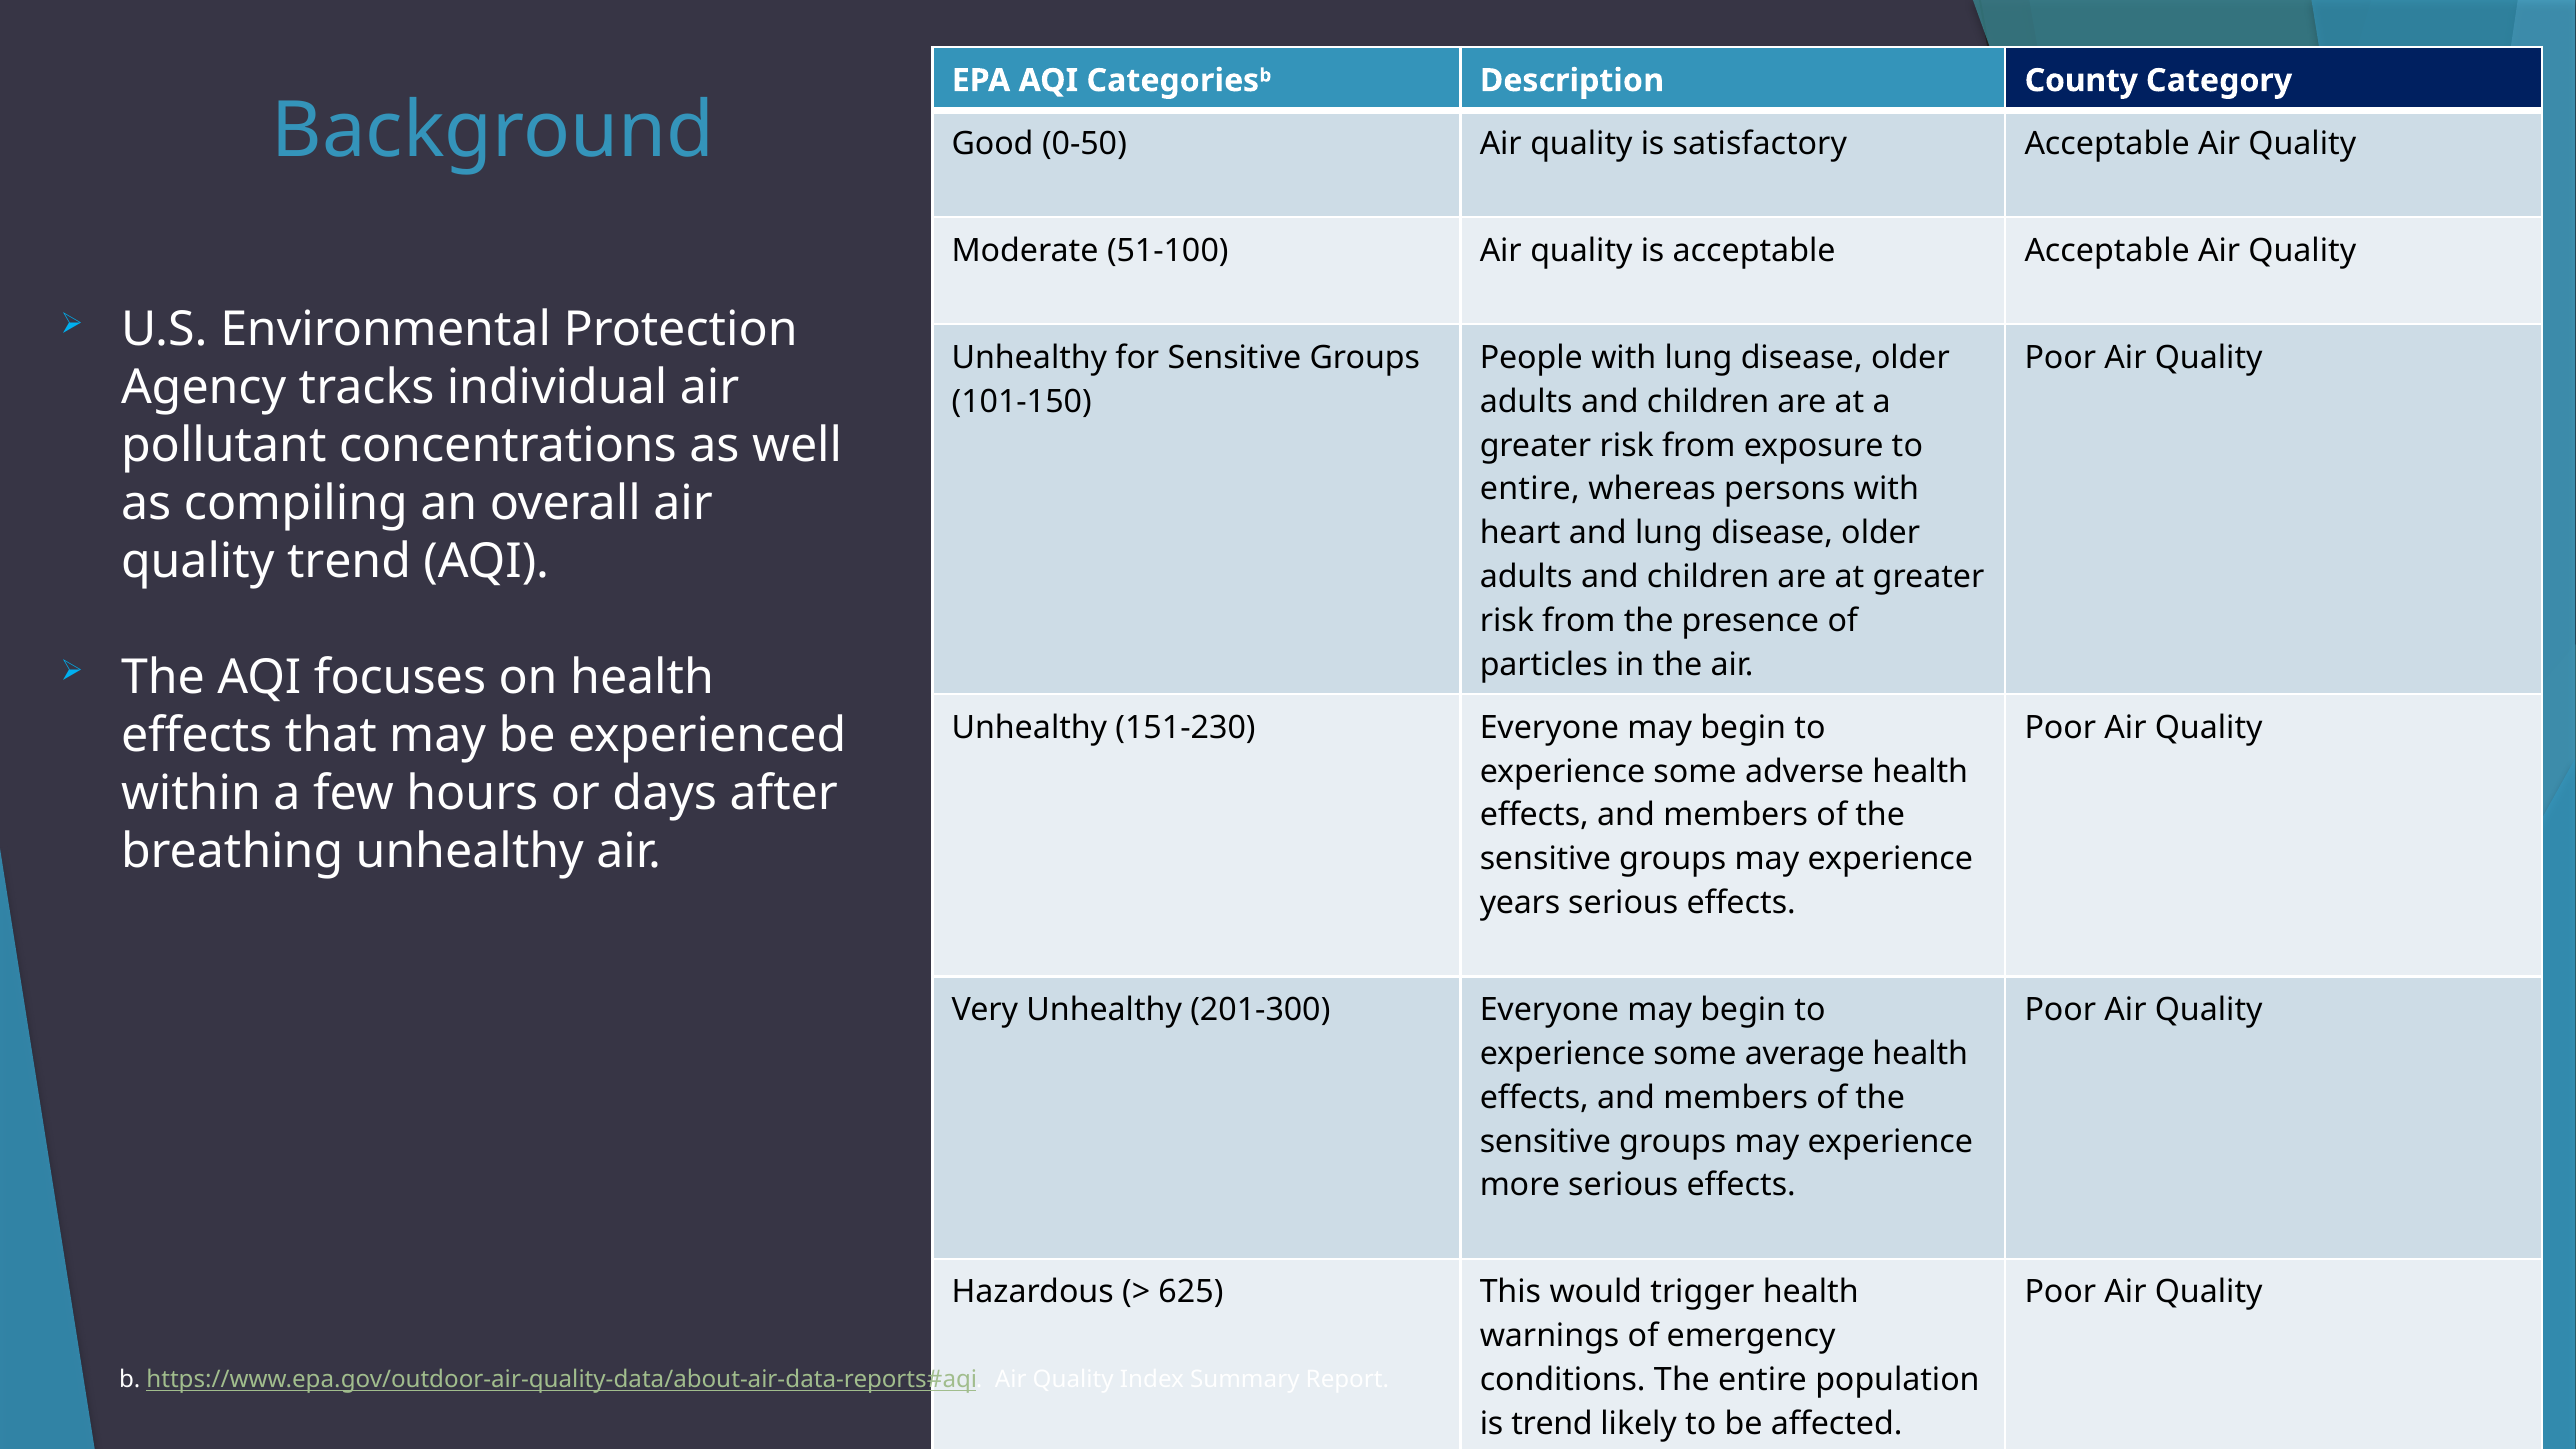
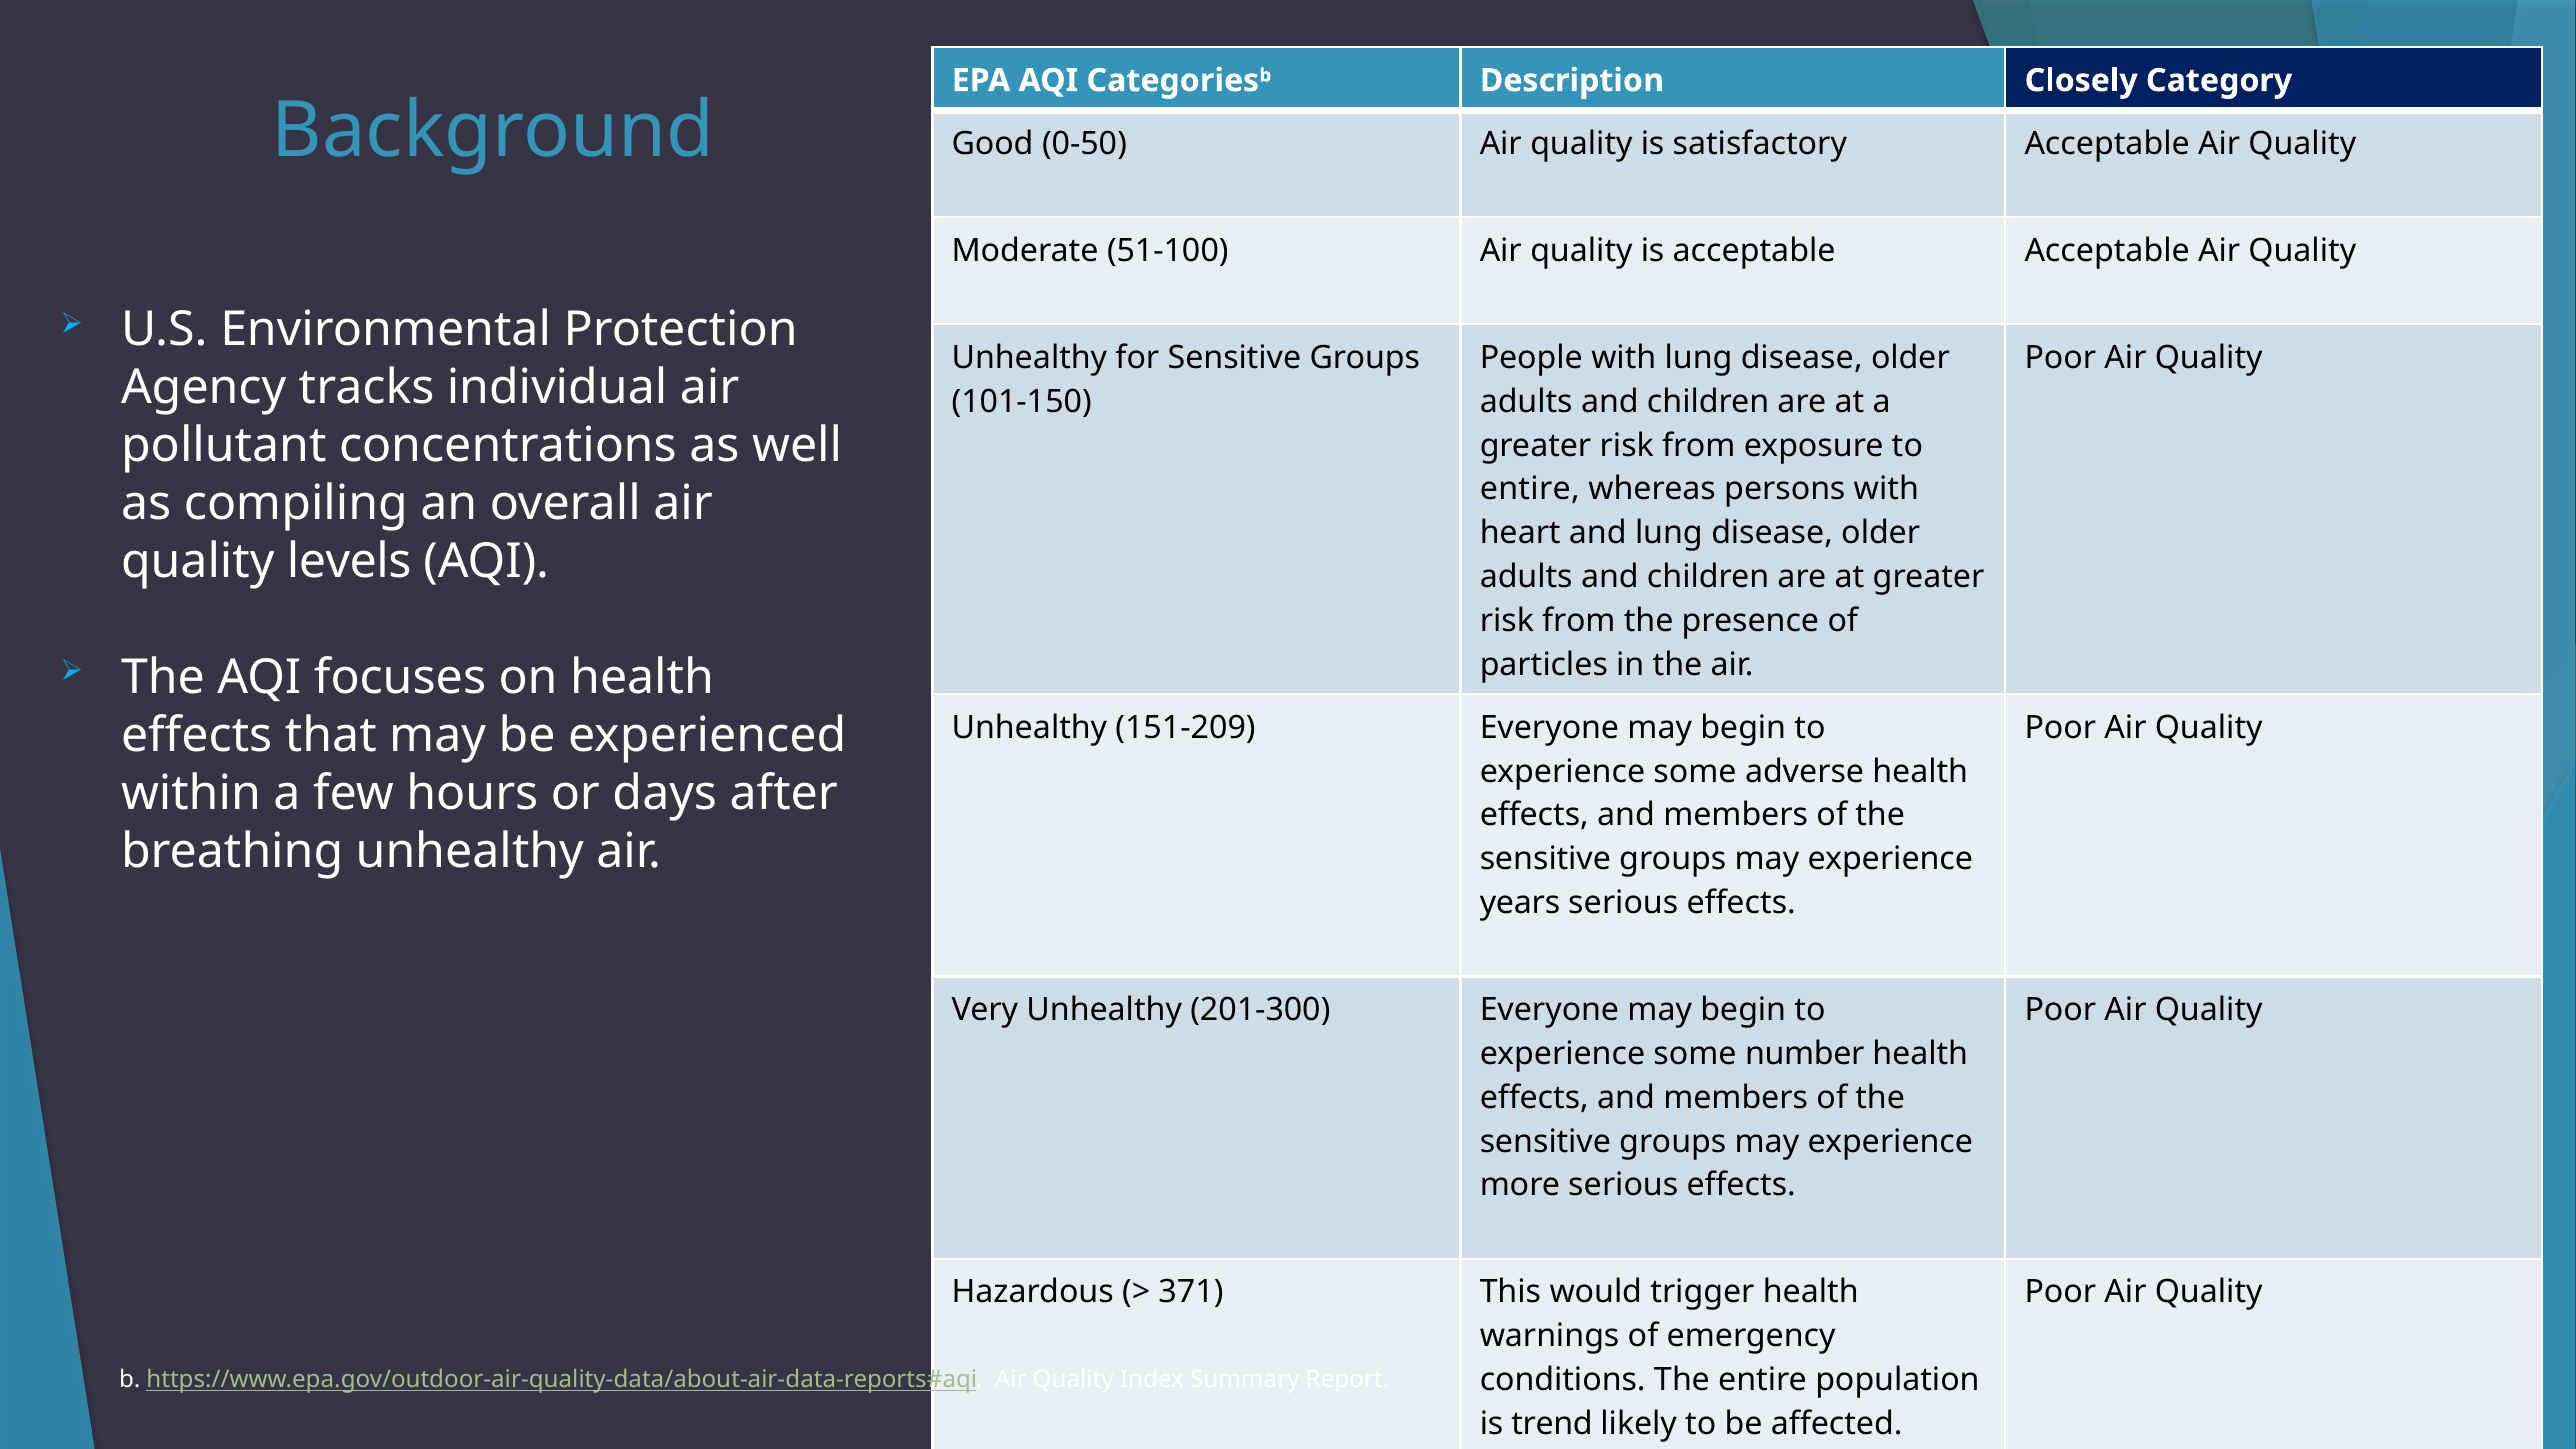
County: County -> Closely (2081, 81)
quality trend: trend -> levels (349, 562)
151-230: 151-230 -> 151-209 (1185, 728)
average: average -> number (1805, 1054)
625: 625 -> 371 (1191, 1292)
